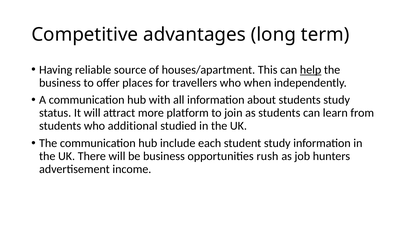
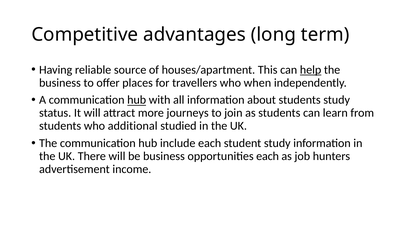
hub underline: none -> present (137, 100)
platform: platform -> journeys (188, 113)
opportunities rush: rush -> each (268, 156)
